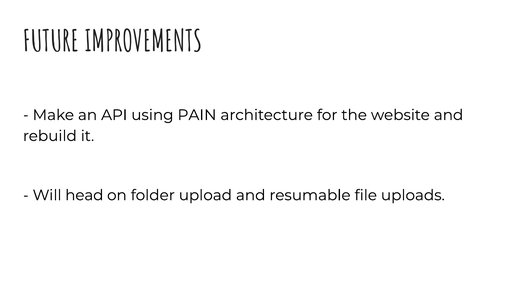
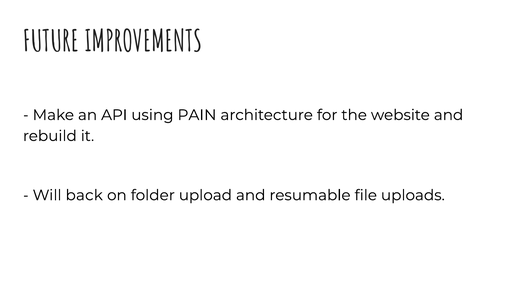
head: head -> back (84, 195)
